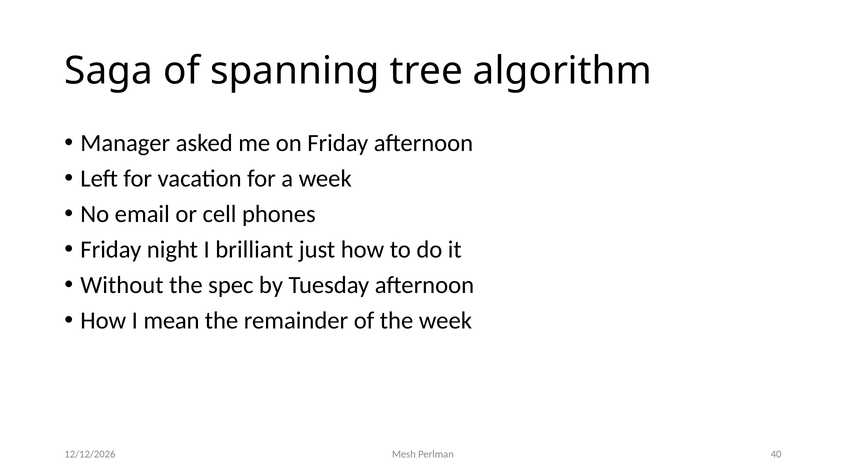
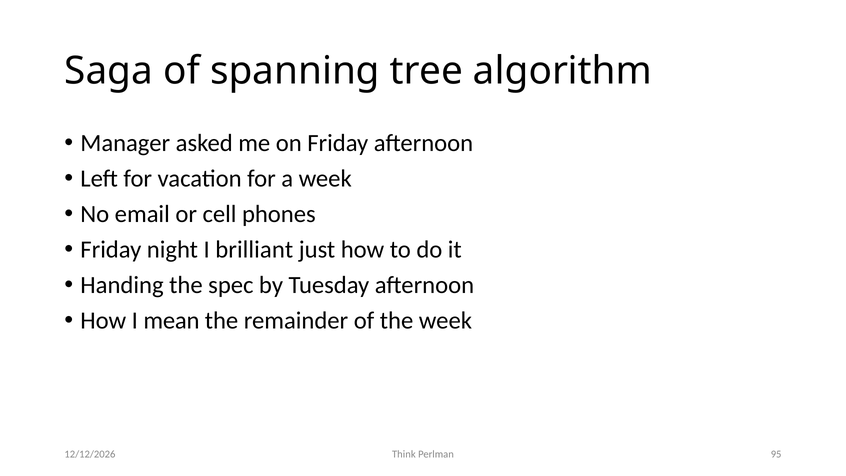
Without: Without -> Handing (122, 285)
Mesh: Mesh -> Think (404, 454)
40: 40 -> 95 (776, 454)
